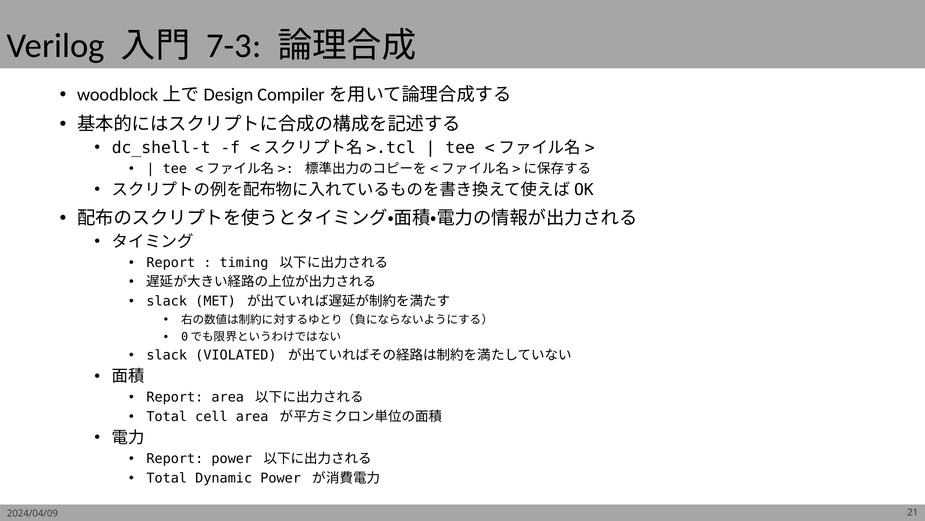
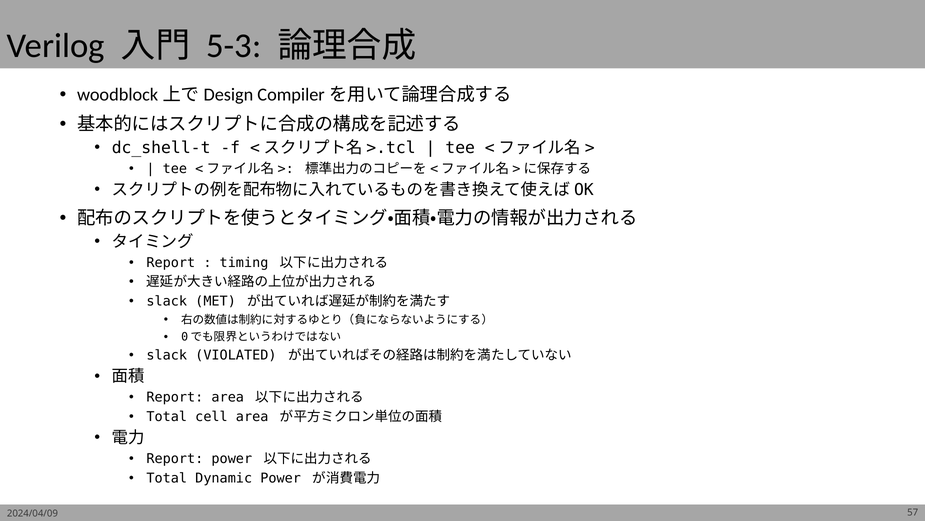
7-3: 7-3 -> 5-3 (234, 46)
21: 21 -> 57 (913, 512)
